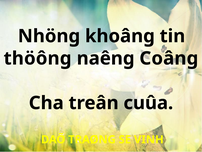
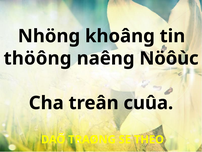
Coâng: Coâng -> Nöôùc (169, 58)
VINH: VINH -> THEO (149, 139)
